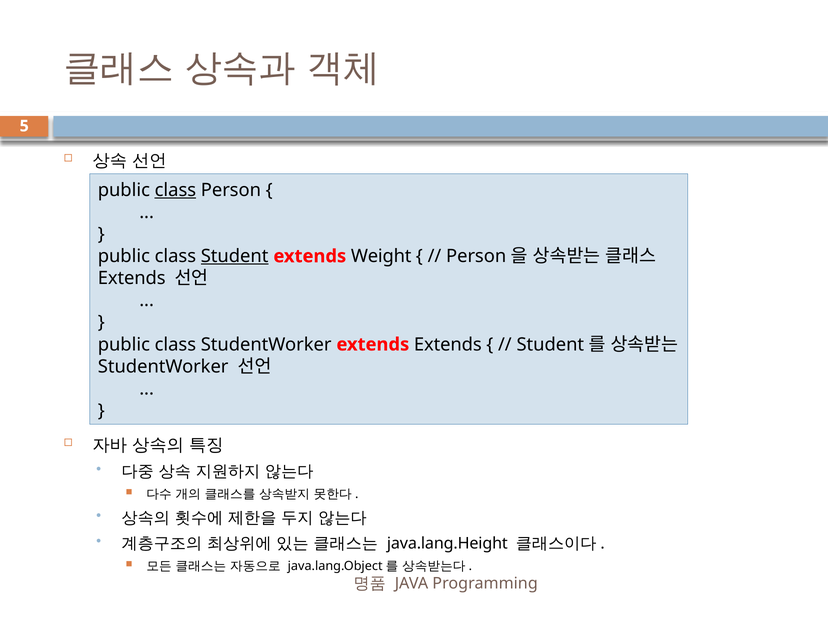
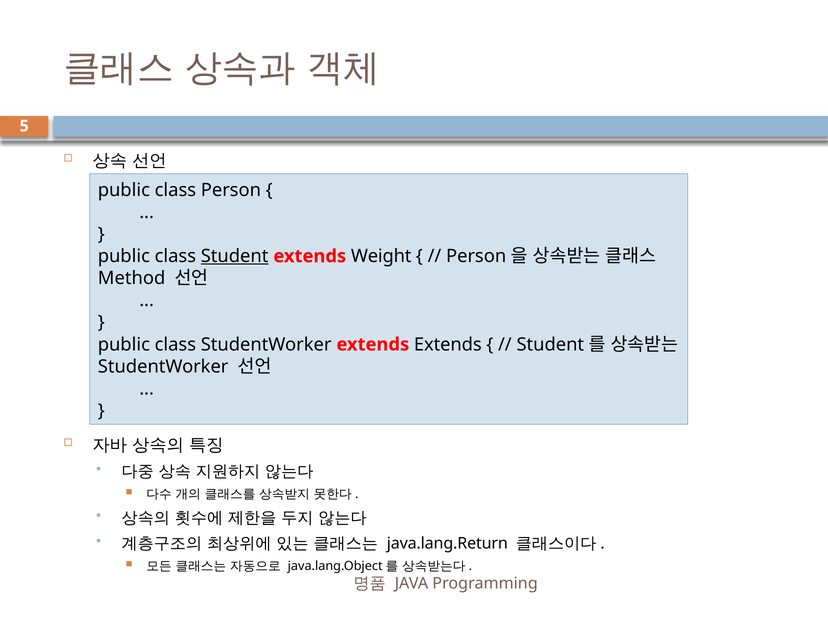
class underline: present -> none (175, 190)
Extends: Extends -> Method (132, 278)
java.lang.Height: java.lang.Height -> java.lang.Return (447, 543)
